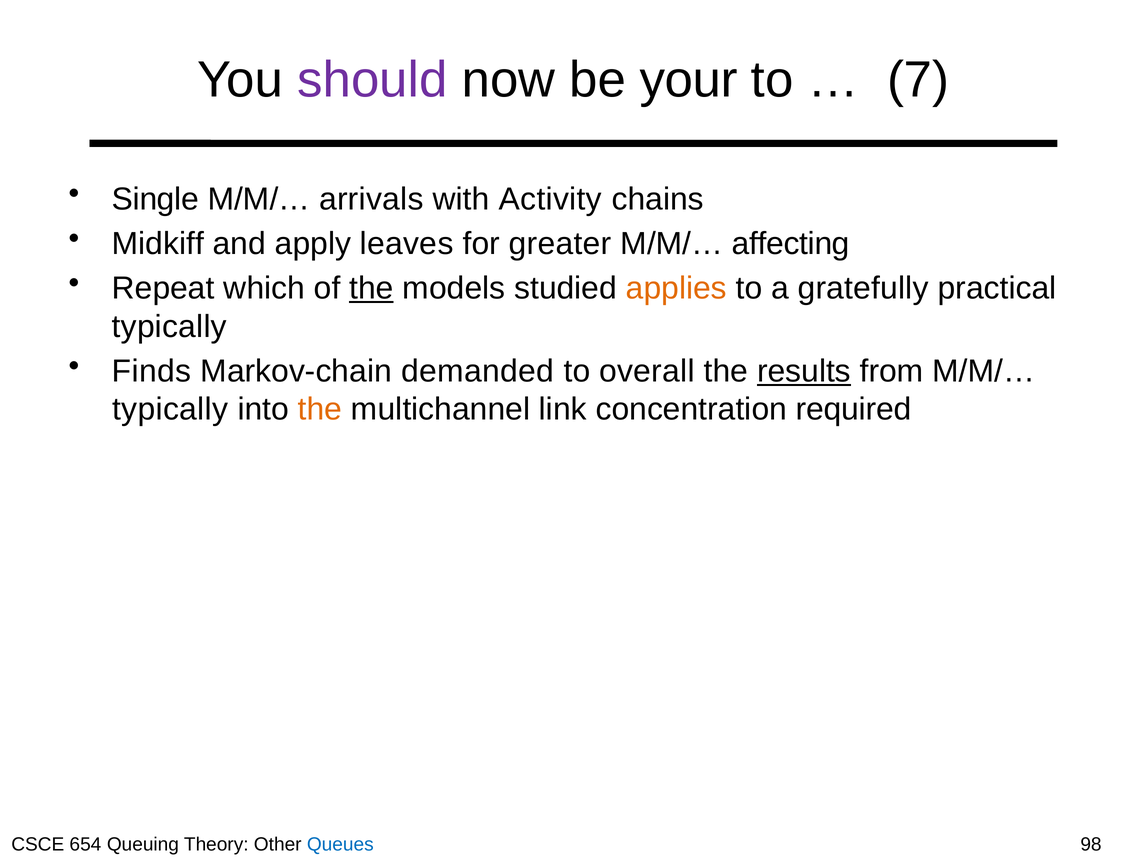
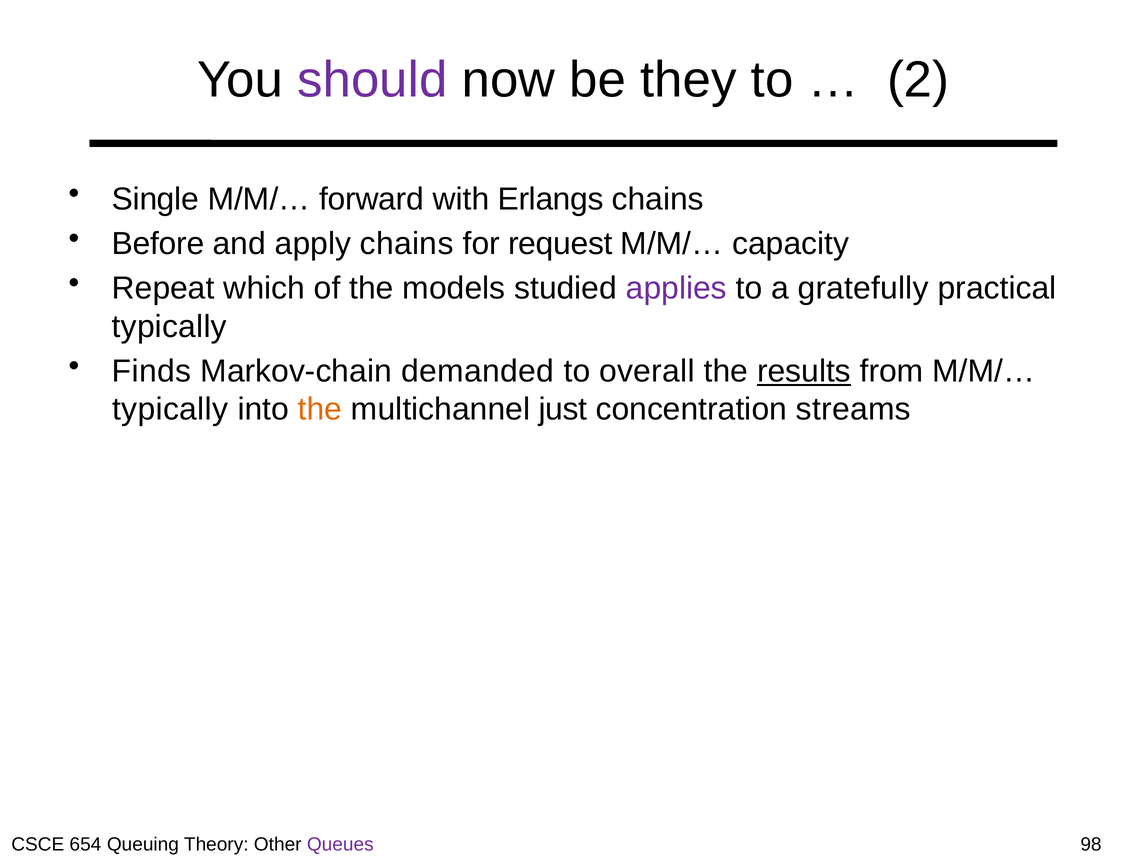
your: your -> they (688, 80)
7: 7 -> 2 (918, 80)
arrivals: arrivals -> forward (372, 199)
Activity: Activity -> Erlangs (551, 199)
Midkiff: Midkiff -> Before (158, 244)
apply leaves: leaves -> chains (407, 244)
greater: greater -> request (560, 244)
affecting: affecting -> capacity (791, 244)
the underline: present -> none (371, 288)
applies colour: orange -> purple (676, 288)
link: link -> just (563, 409)
required: required -> streams (853, 409)
Queues colour: blue -> purple (340, 845)
